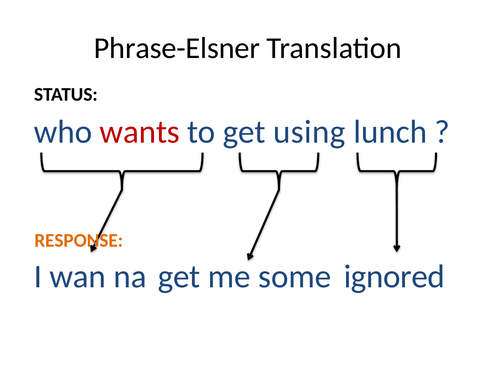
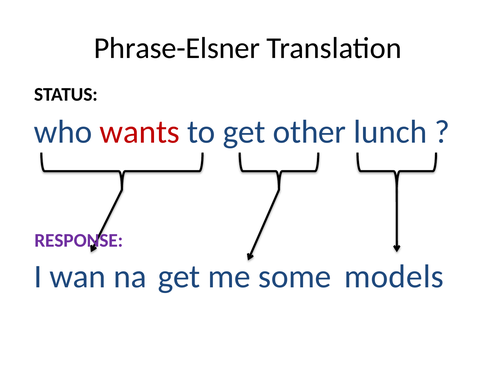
using: using -> other (309, 132)
RESPONSE colour: orange -> purple (79, 240)
ignored: ignored -> models (394, 277)
